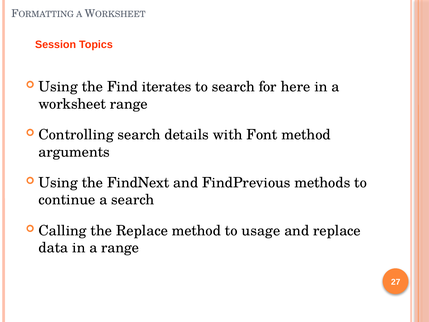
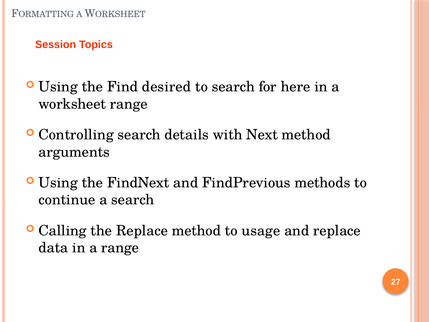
iterates: iterates -> desired (167, 87)
Font: Font -> Next (262, 135)
